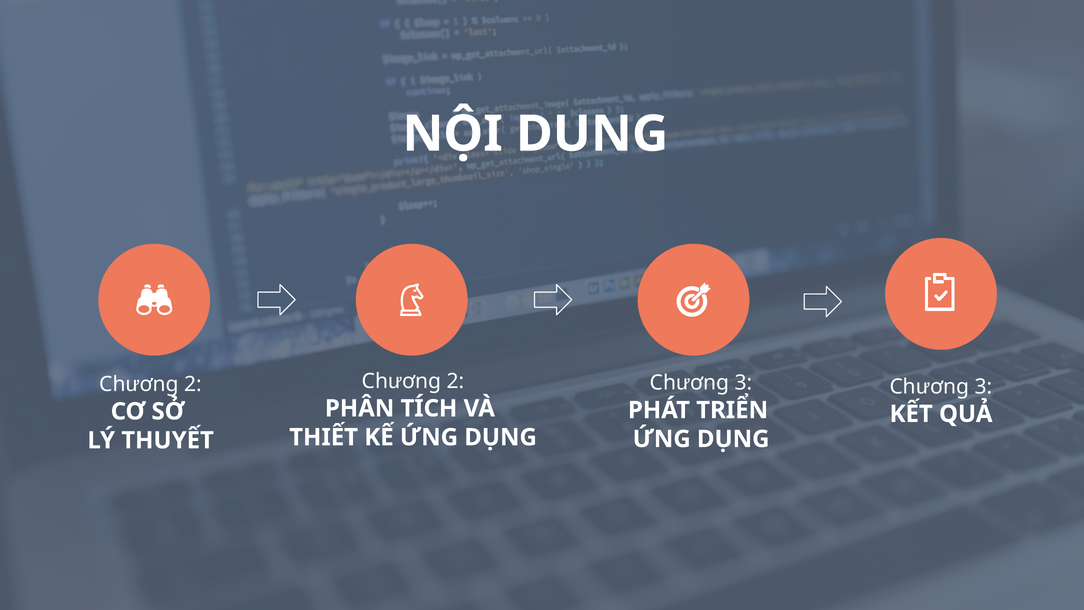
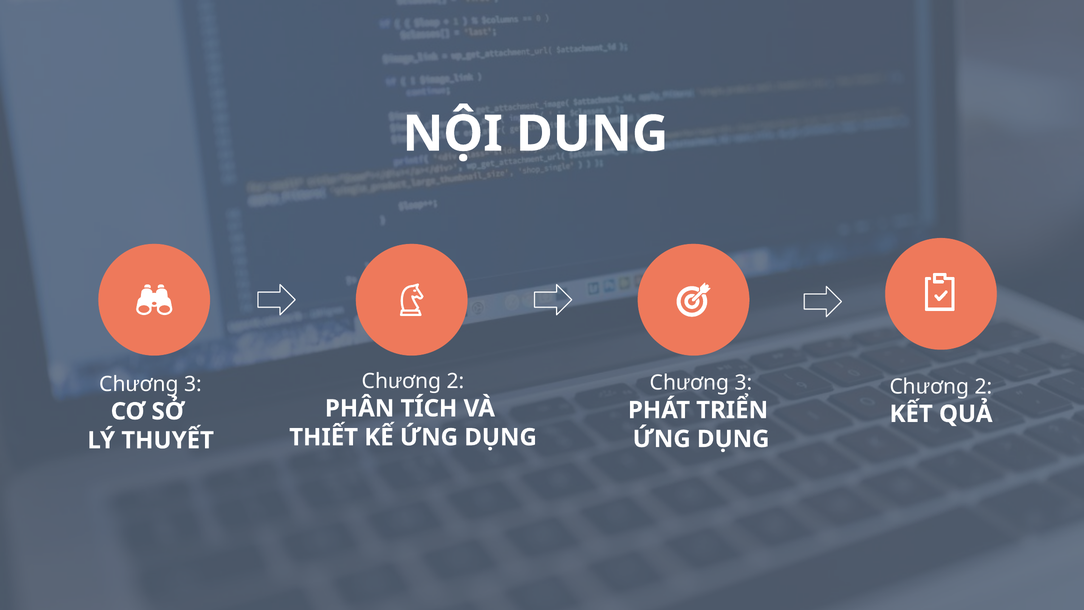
2: 2 -> 3 (193, 384)
3: 3 -> 2 (983, 387)
